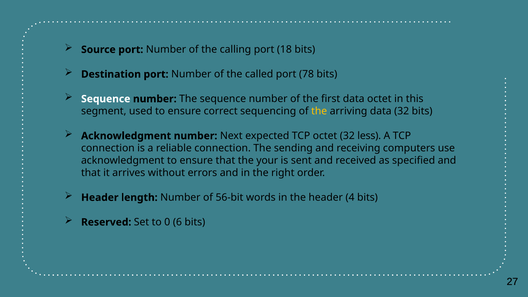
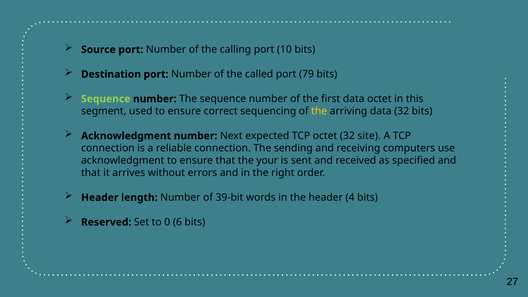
18: 18 -> 10 (284, 50)
78: 78 -> 79 (306, 74)
Sequence colour: white -> light green (106, 99)
less: less -> site (369, 136)
56-bit: 56-bit -> 39-bit (229, 198)
